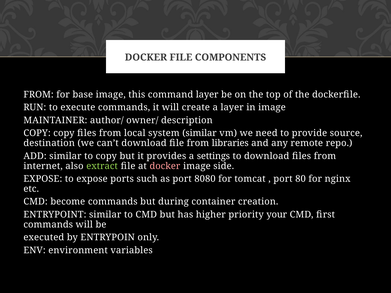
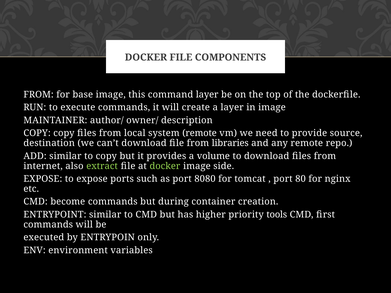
system similar: similar -> remote (200, 133)
settings: settings -> volume (213, 156)
docker colour: pink -> light green (165, 166)
your: your -> tools (277, 215)
